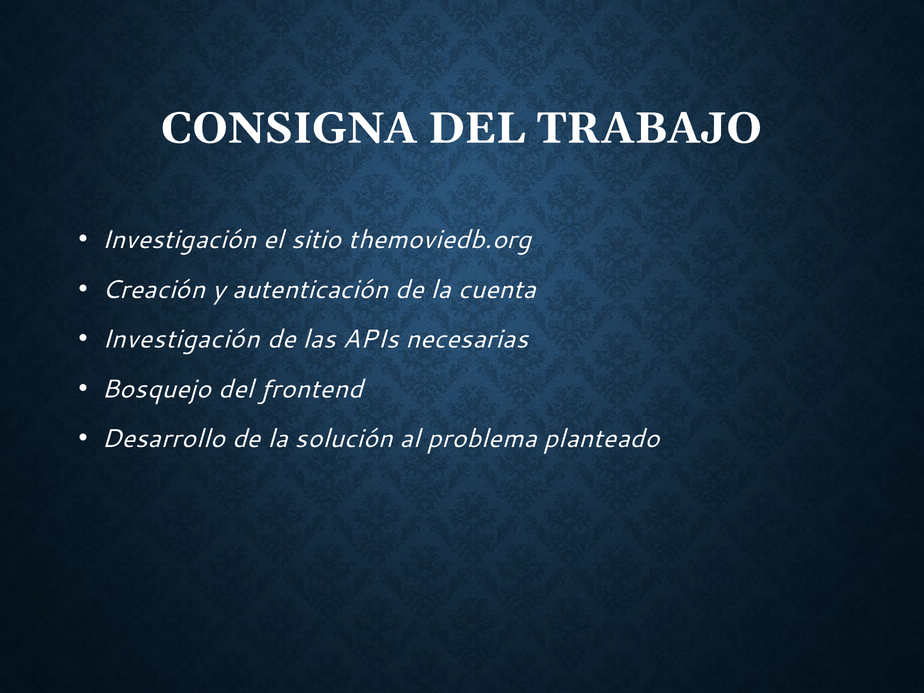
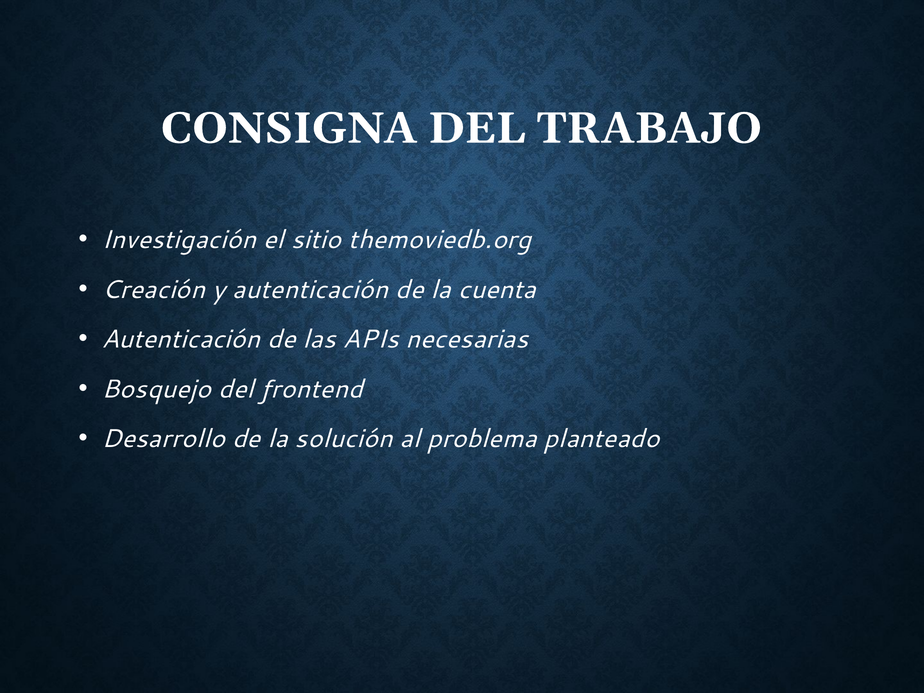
Investigación: Investigación -> Autenticación (181, 339)
